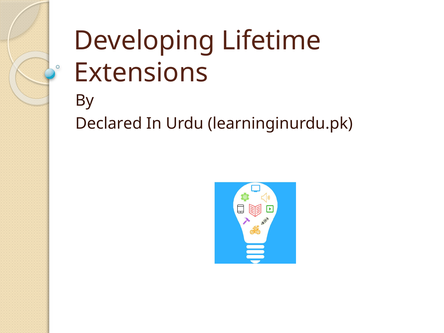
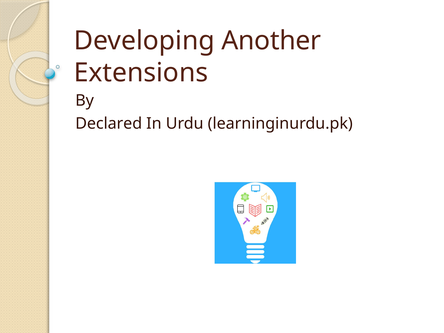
Lifetime: Lifetime -> Another (271, 41)
